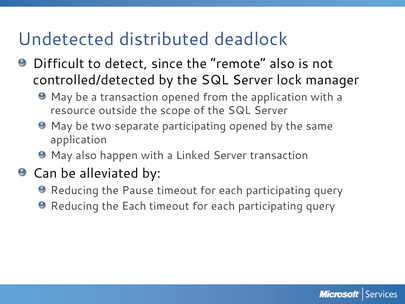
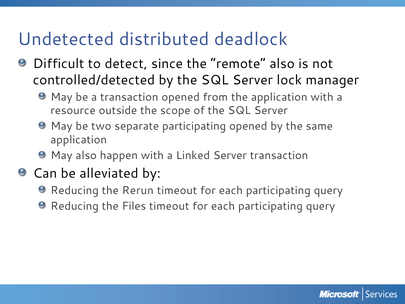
Pause: Pause -> Rerun (138, 190)
the Each: Each -> Files (134, 206)
